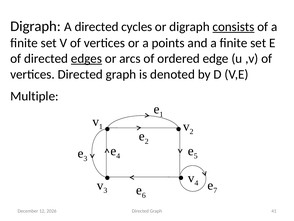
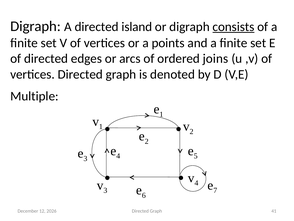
cycles: cycles -> island (137, 27)
edges underline: present -> none (86, 58)
edge: edge -> joins (215, 58)
